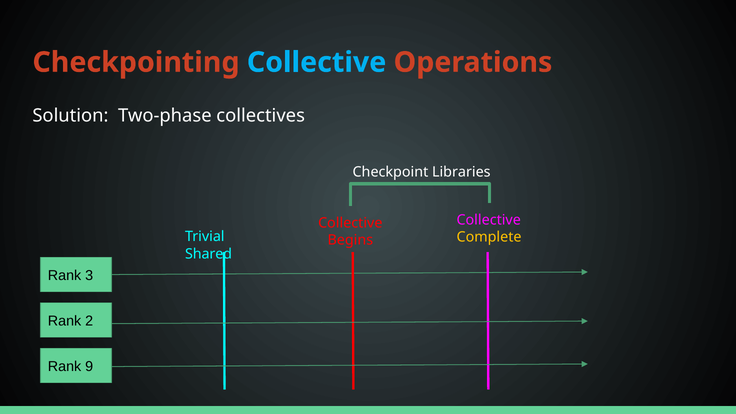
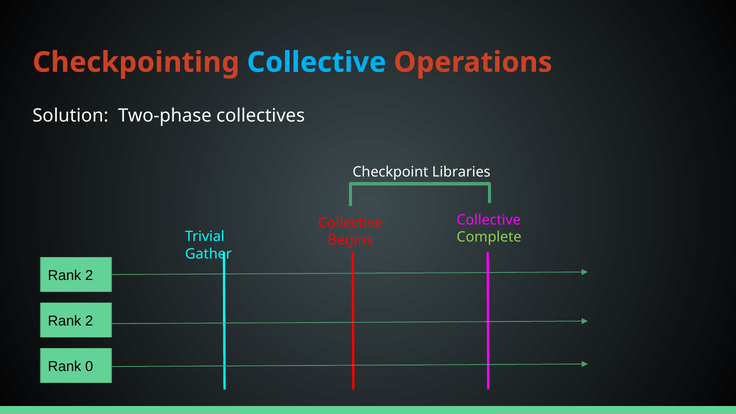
Complete colour: yellow -> light green (489, 237)
Shared: Shared -> Gather (208, 254)
3: 3 -> 2 (89, 276)
9: 9 -> 0 (89, 367)
